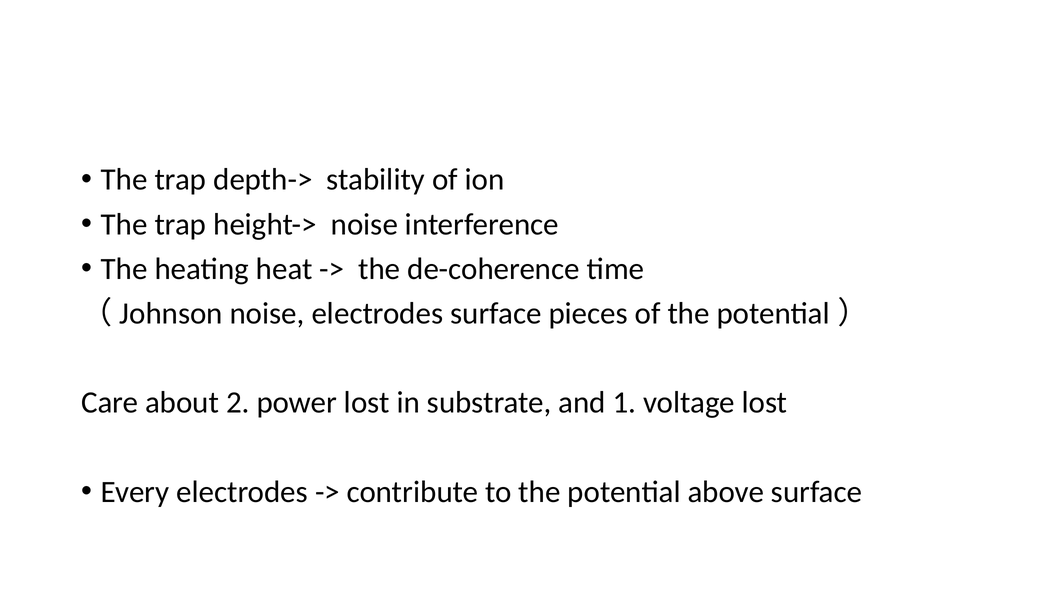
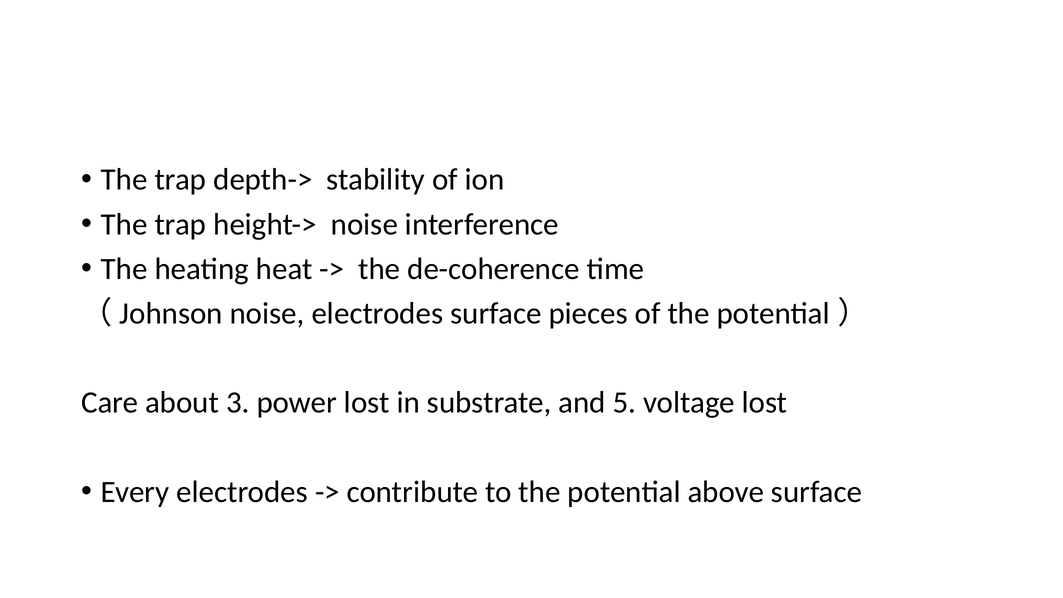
2: 2 -> 3 (238, 403)
1: 1 -> 5 (624, 403)
